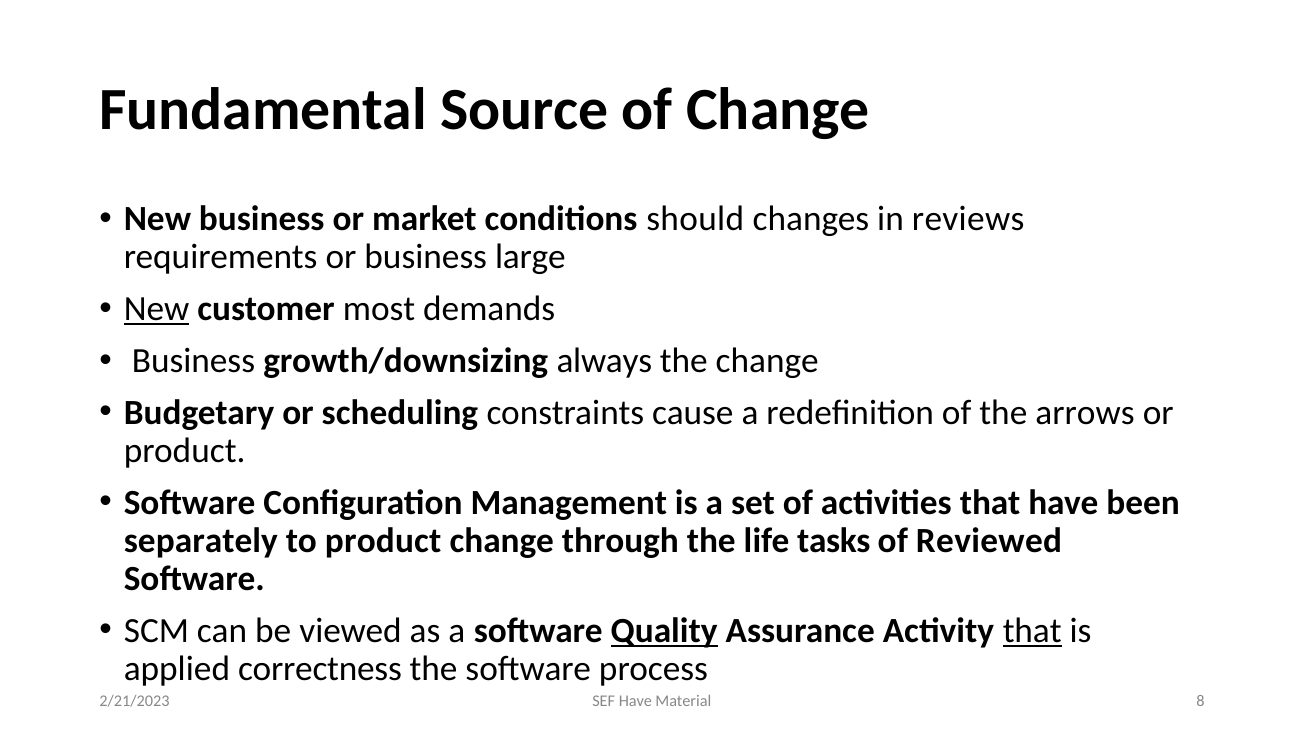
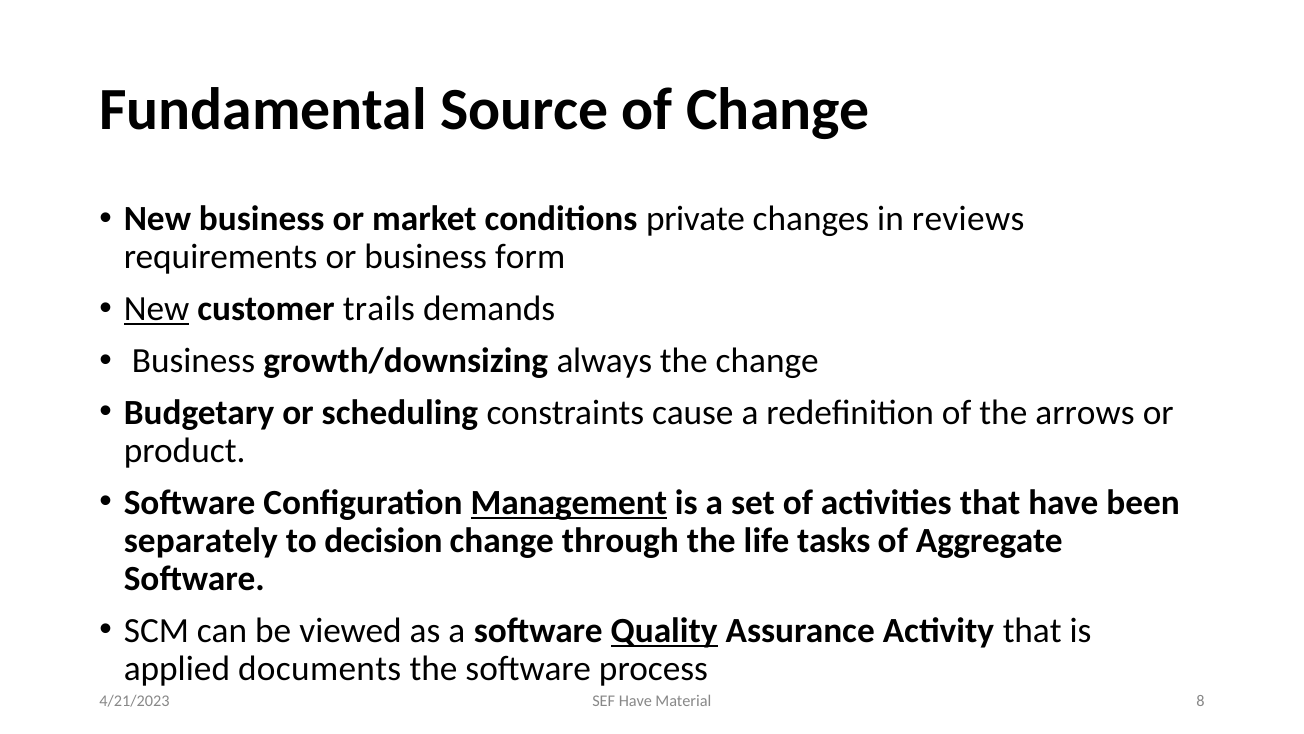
should: should -> private (696, 219)
large: large -> form (530, 257)
most: most -> trails (379, 309)
Management underline: none -> present (569, 502)
to product: product -> decision (383, 540)
Reviewed: Reviewed -> Aggregate (989, 540)
that underline: present -> none (1032, 630)
correctness: correctness -> documents (320, 668)
2/21/2023: 2/21/2023 -> 4/21/2023 (135, 700)
